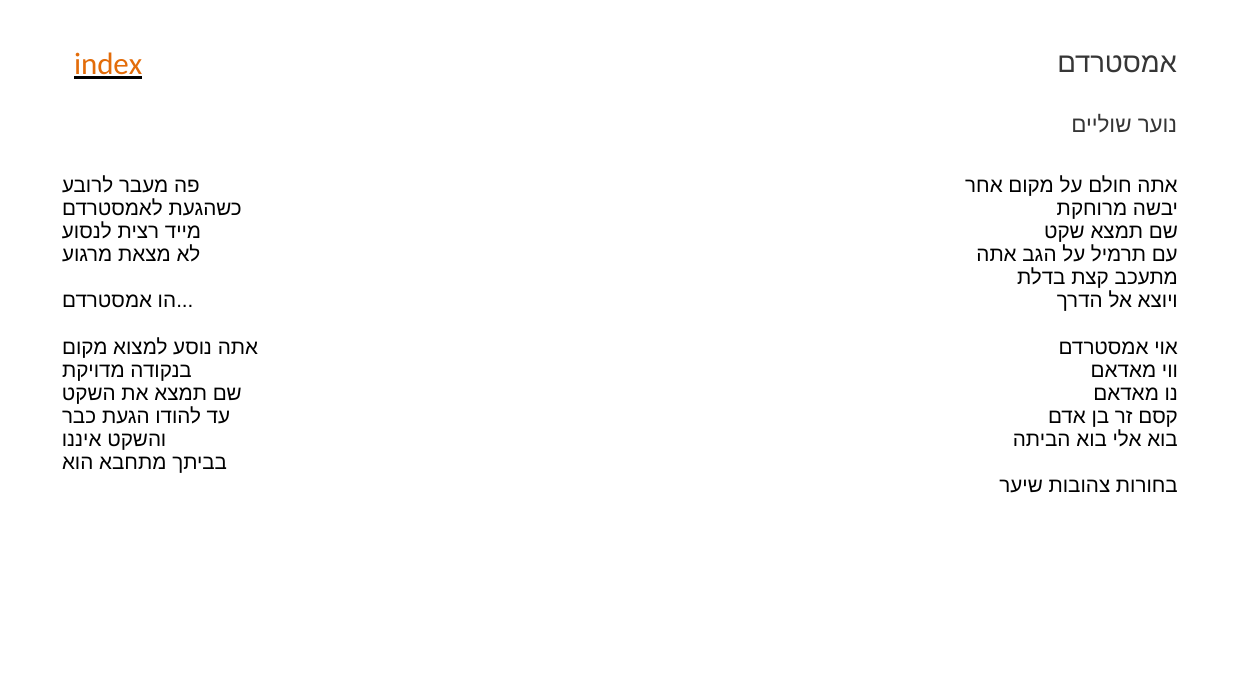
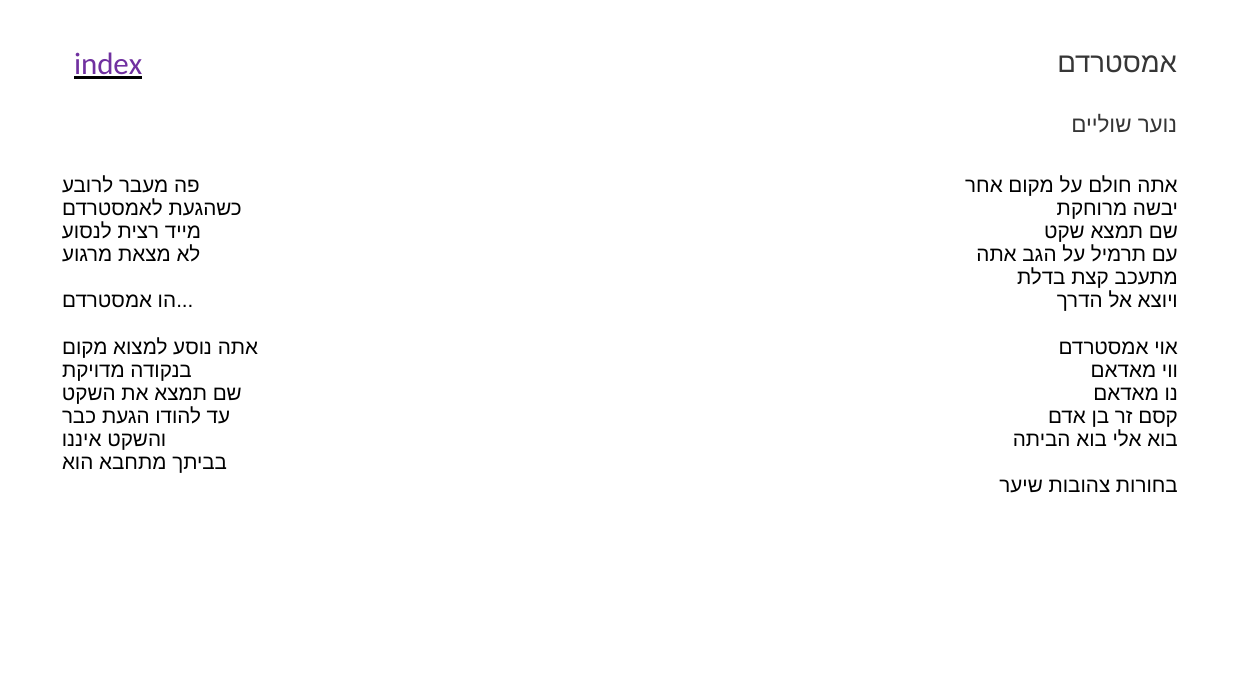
index colour: orange -> purple (108, 64)
